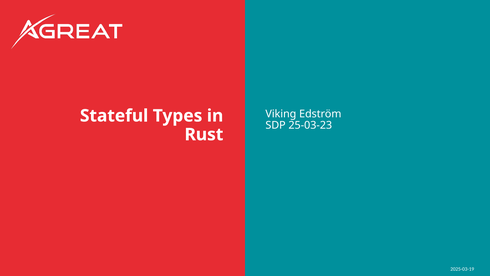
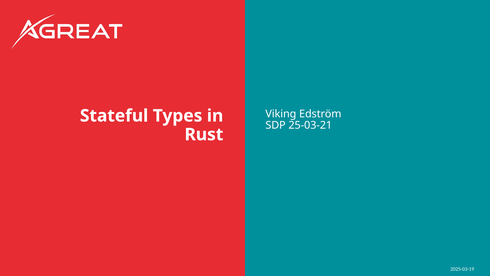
25-03-23: 25-03-23 -> 25-03-21 (310, 125)
